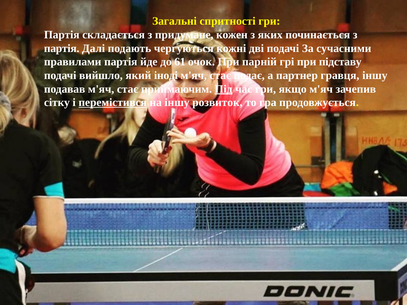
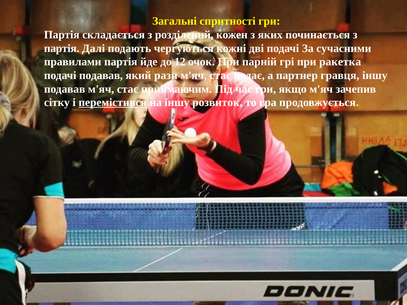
придумане: придумане -> розділений (184, 35)
61: 61 -> 12 (180, 62)
підставу: підставу -> ракетка (340, 62)
подачі вийшло: вийшло -> подавав (101, 75)
іноді: іноді -> рази (166, 75)
Під underline: present -> none (224, 89)
